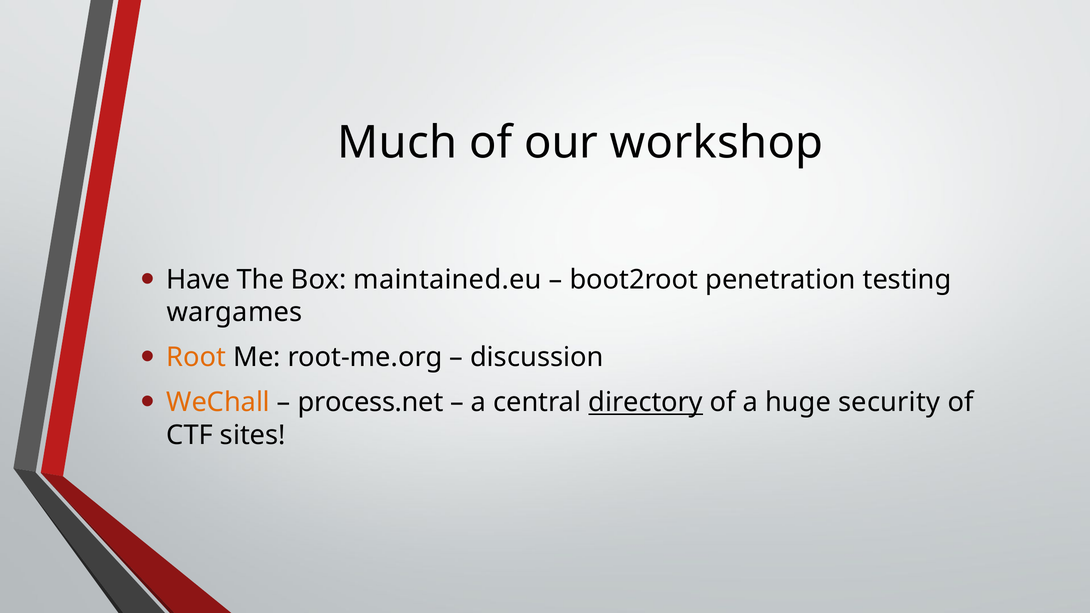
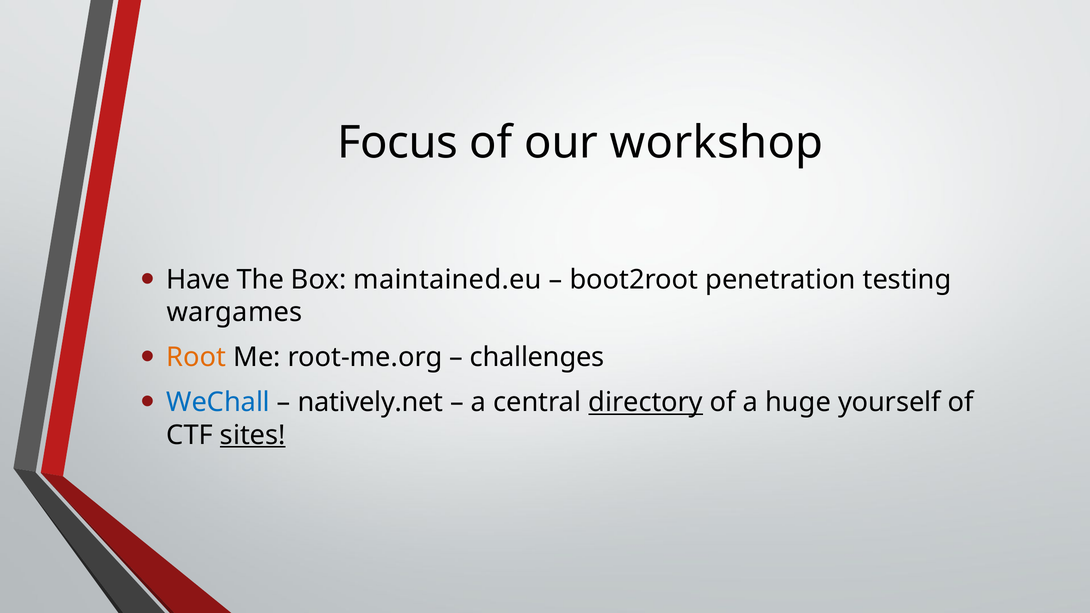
Much: Much -> Focus (398, 143)
discussion: discussion -> challenges (537, 357)
WeChall colour: orange -> blue (218, 402)
process.net: process.net -> natively.net (371, 402)
security: security -> yourself (889, 402)
sites underline: none -> present (253, 435)
